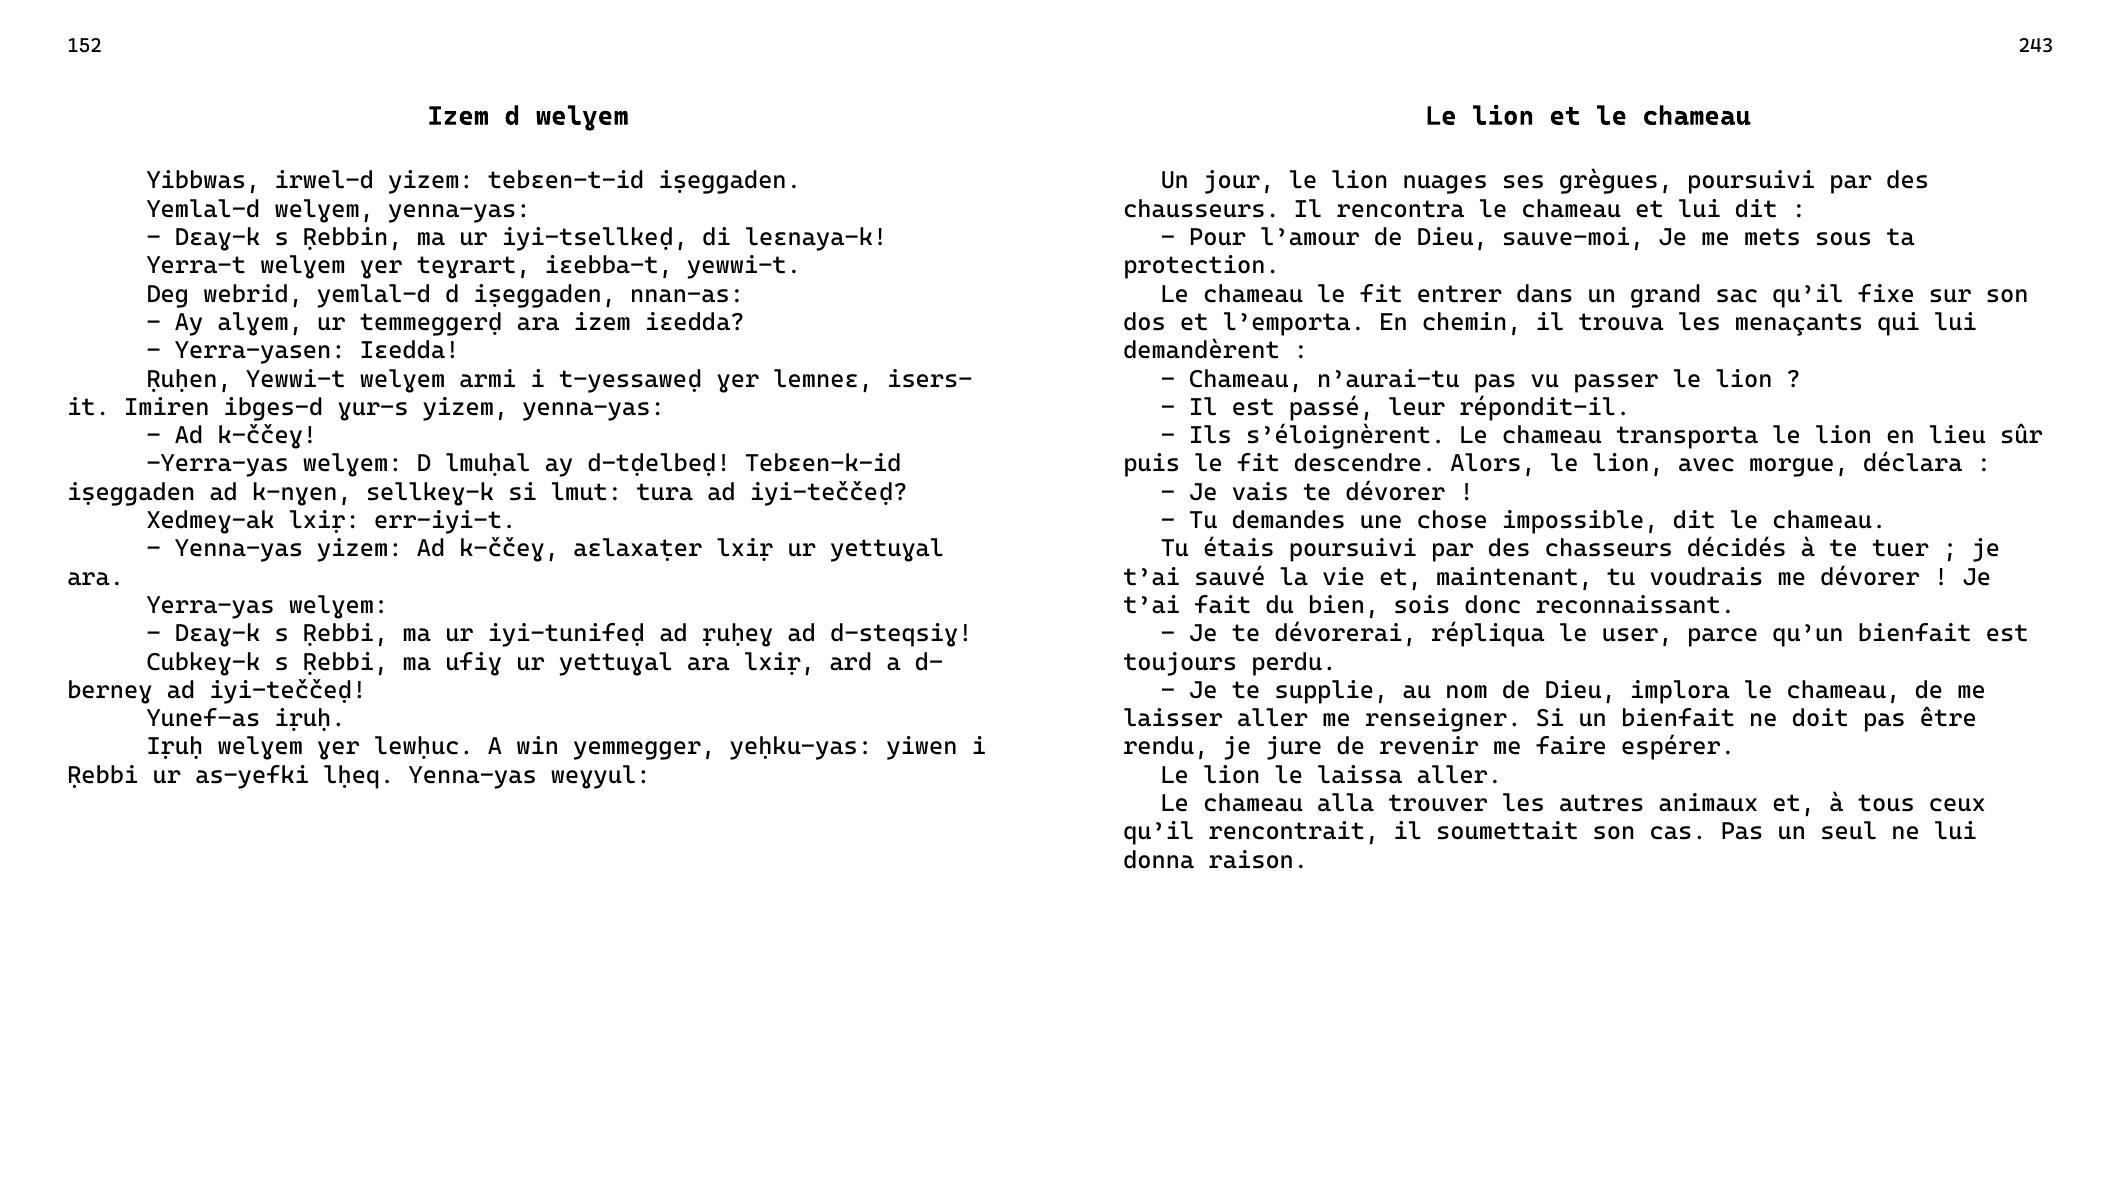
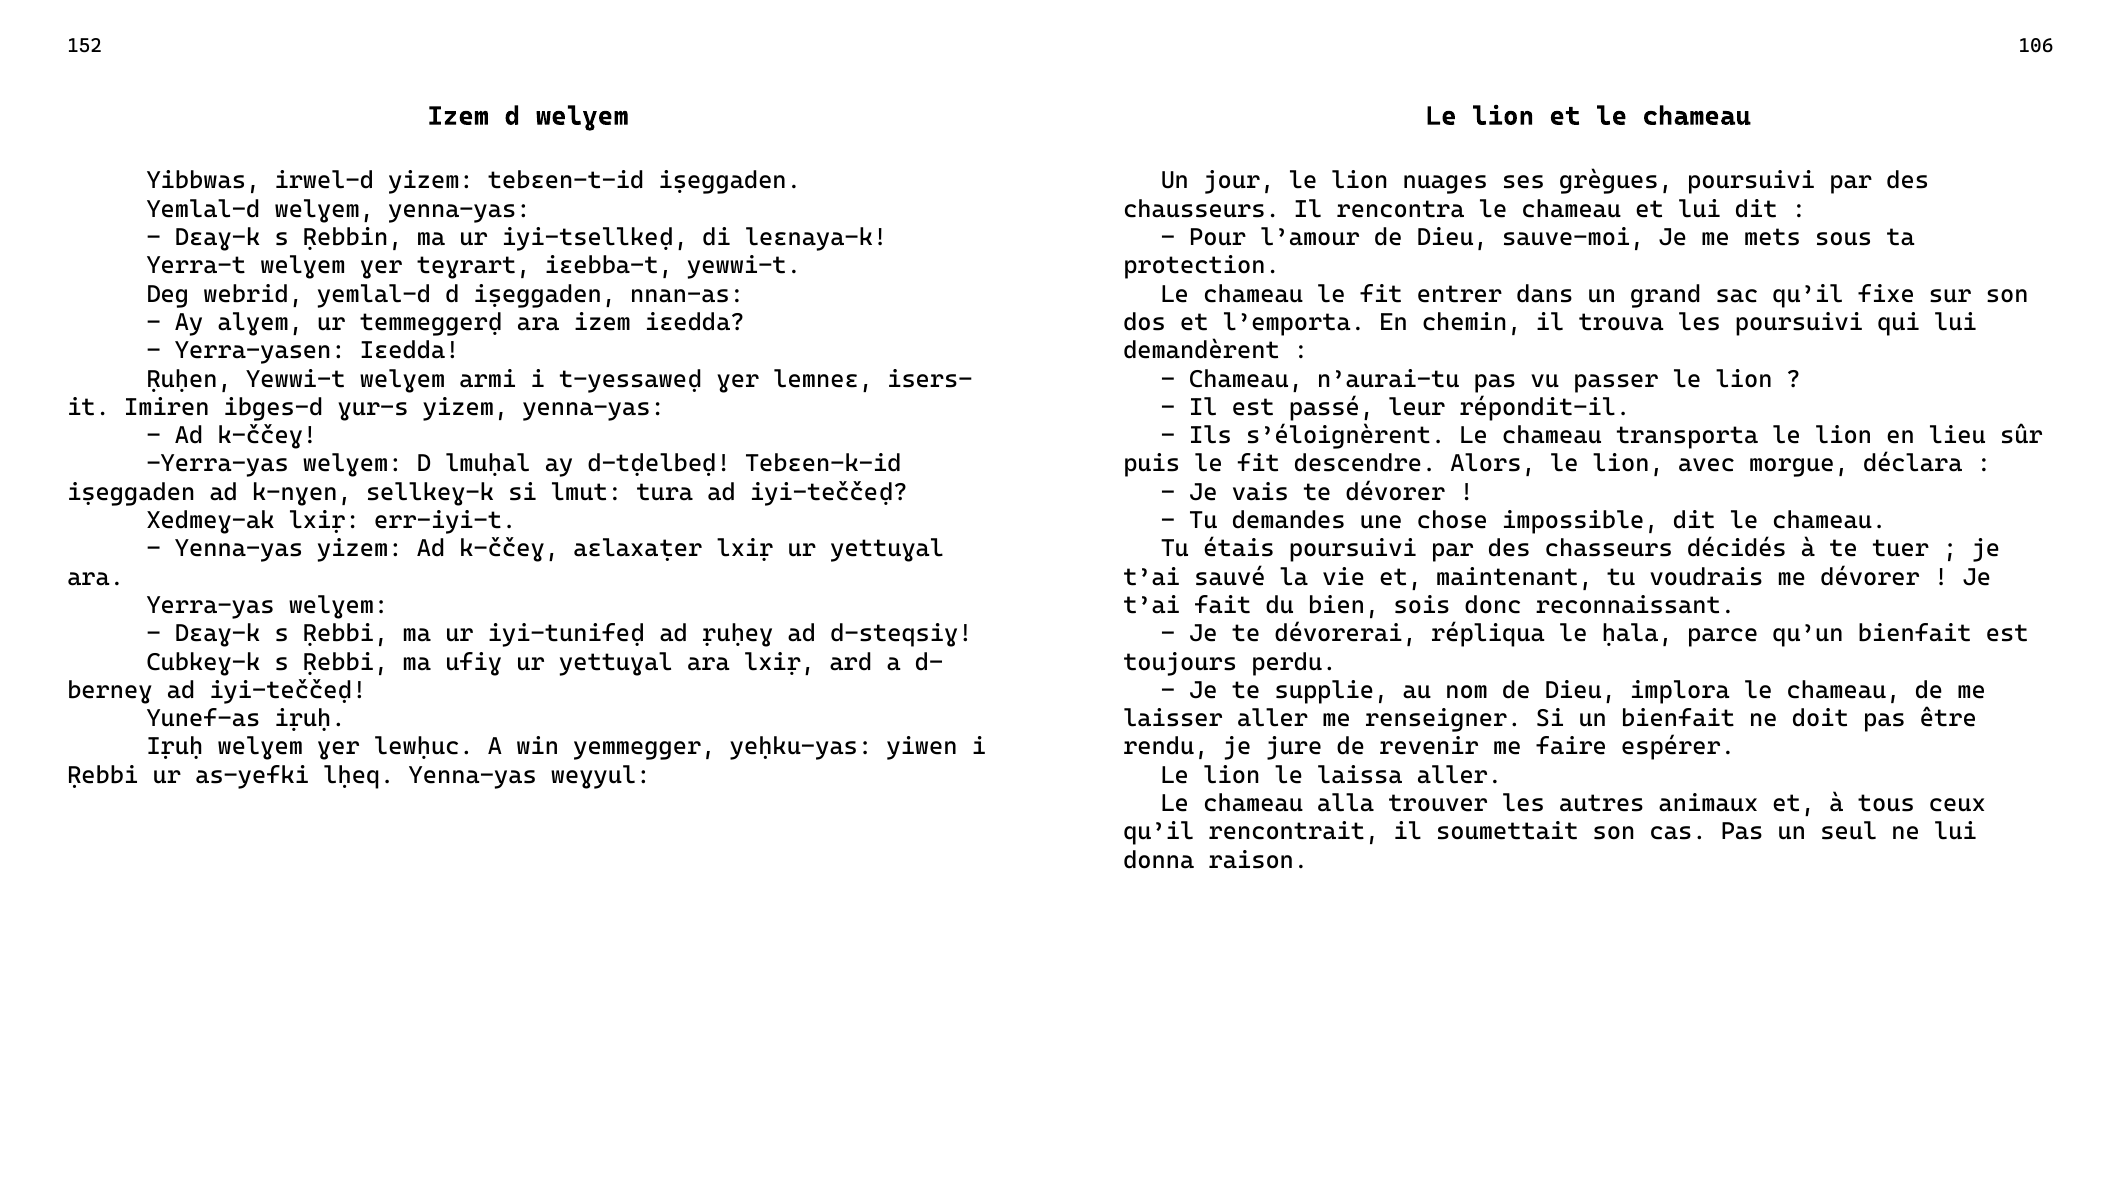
243: 243 -> 106 (2036, 46)
les menaçants: menaçants -> poursuivi (1799, 322)
user: user -> ḥala (1637, 634)
